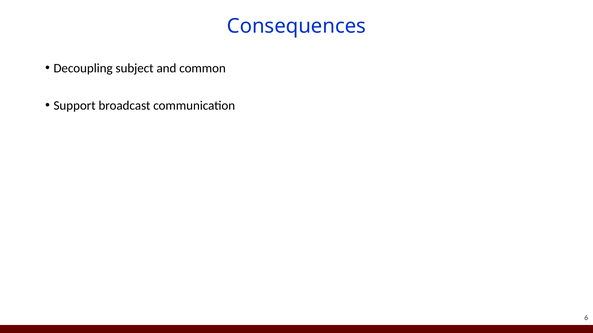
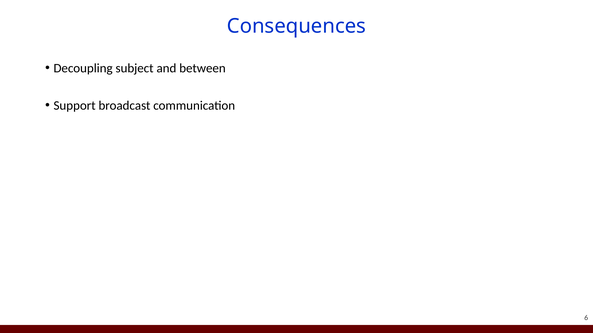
common: common -> between (202, 68)
